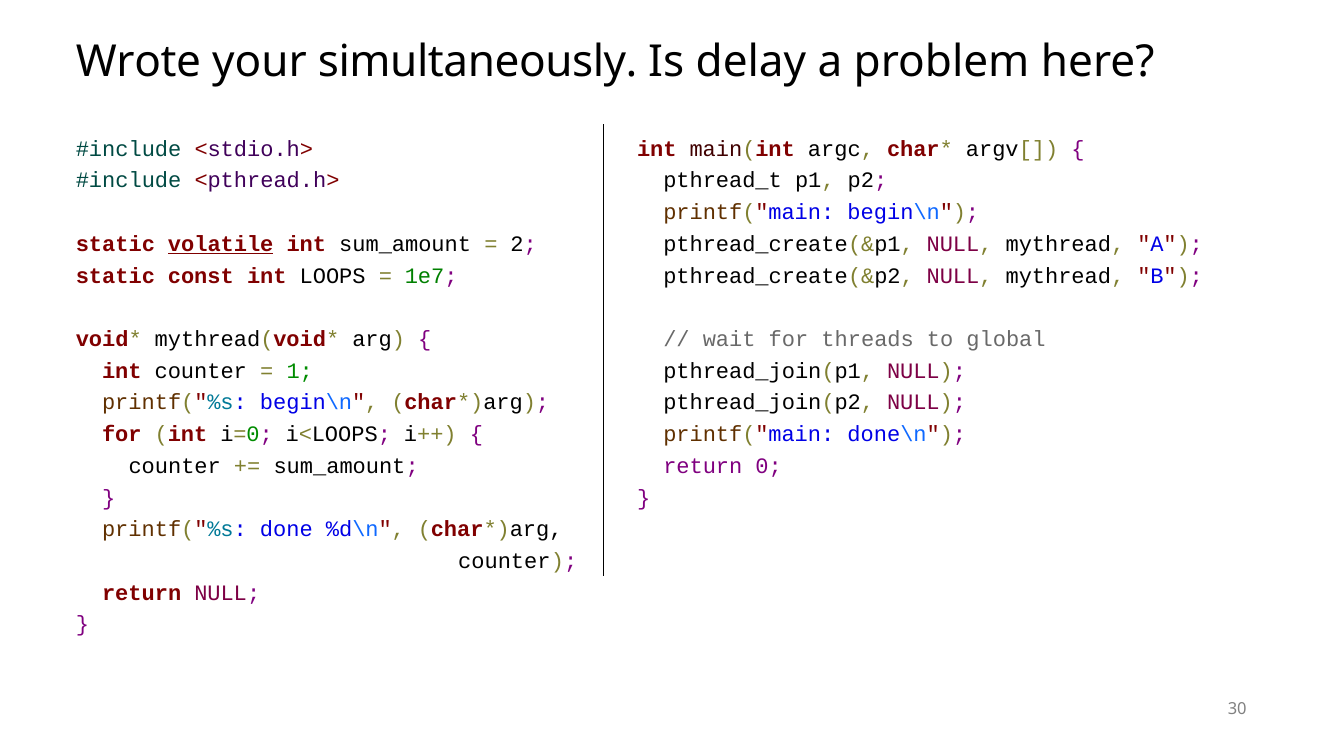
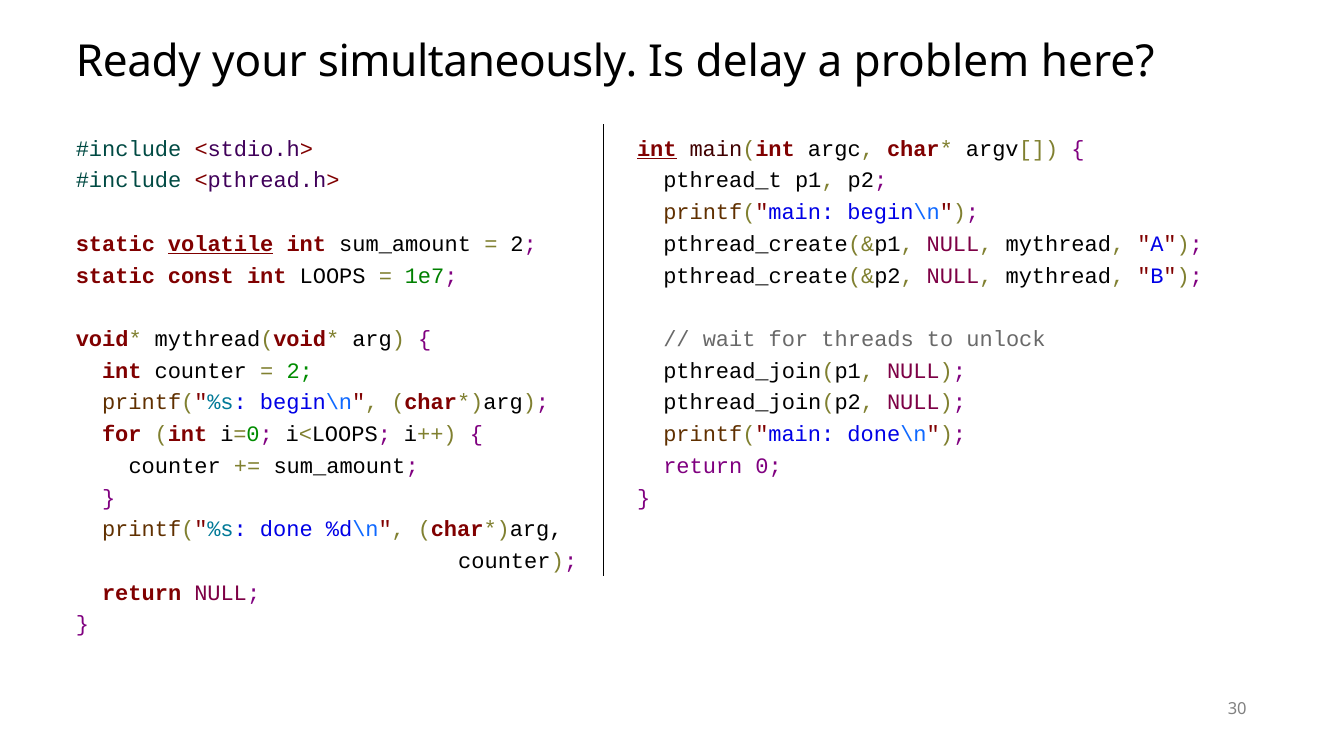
Wrote: Wrote -> Ready (138, 62)
int underline: none -> present (657, 149)
global: global -> unlock (1006, 339)
1: 1 -> 2 (300, 371)
